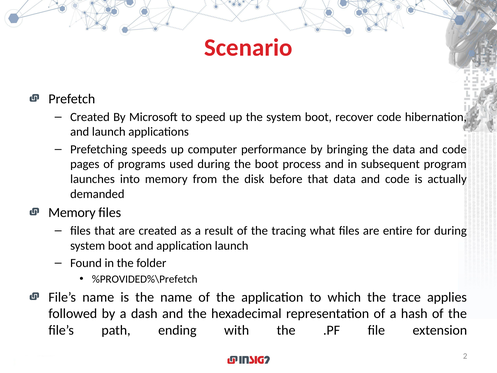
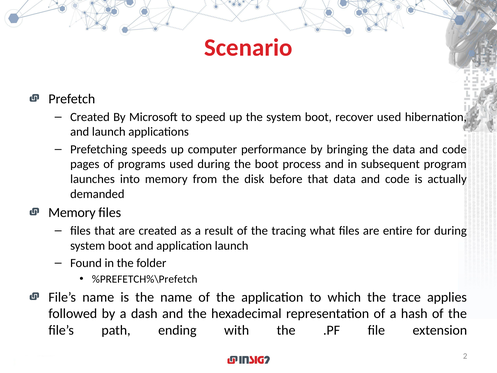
recover code: code -> used (389, 117)
%PROVIDED%\Prefetch: %PROVIDED%\Prefetch -> %PREFETCH%\Prefetch (145, 279)
